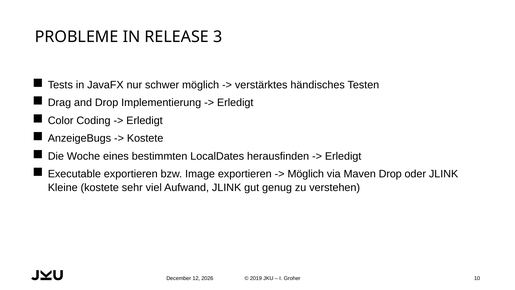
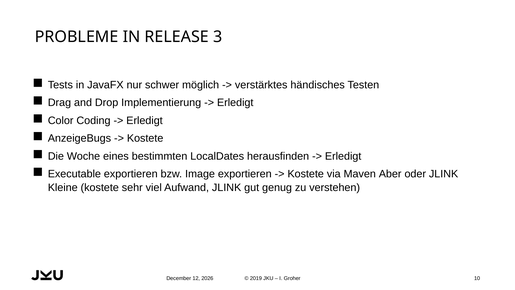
Möglich: Möglich -> Kostete (306, 174)
Maven Drop: Drop -> Aber (390, 174)
